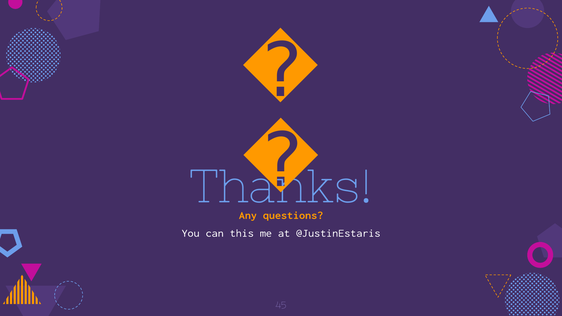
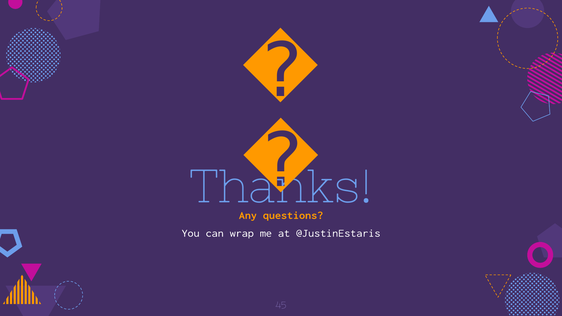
this: this -> wrap (242, 233)
